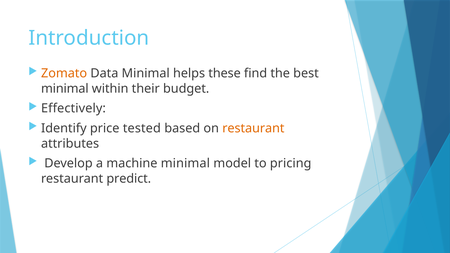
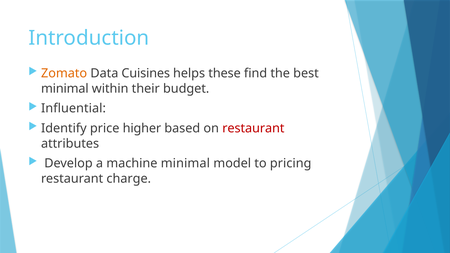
Data Minimal: Minimal -> Cuisines (146, 73)
Effectively: Effectively -> Influential (73, 109)
tested: tested -> higher (142, 128)
restaurant colour: orange -> red (253, 128)
predict: predict -> charge (129, 179)
